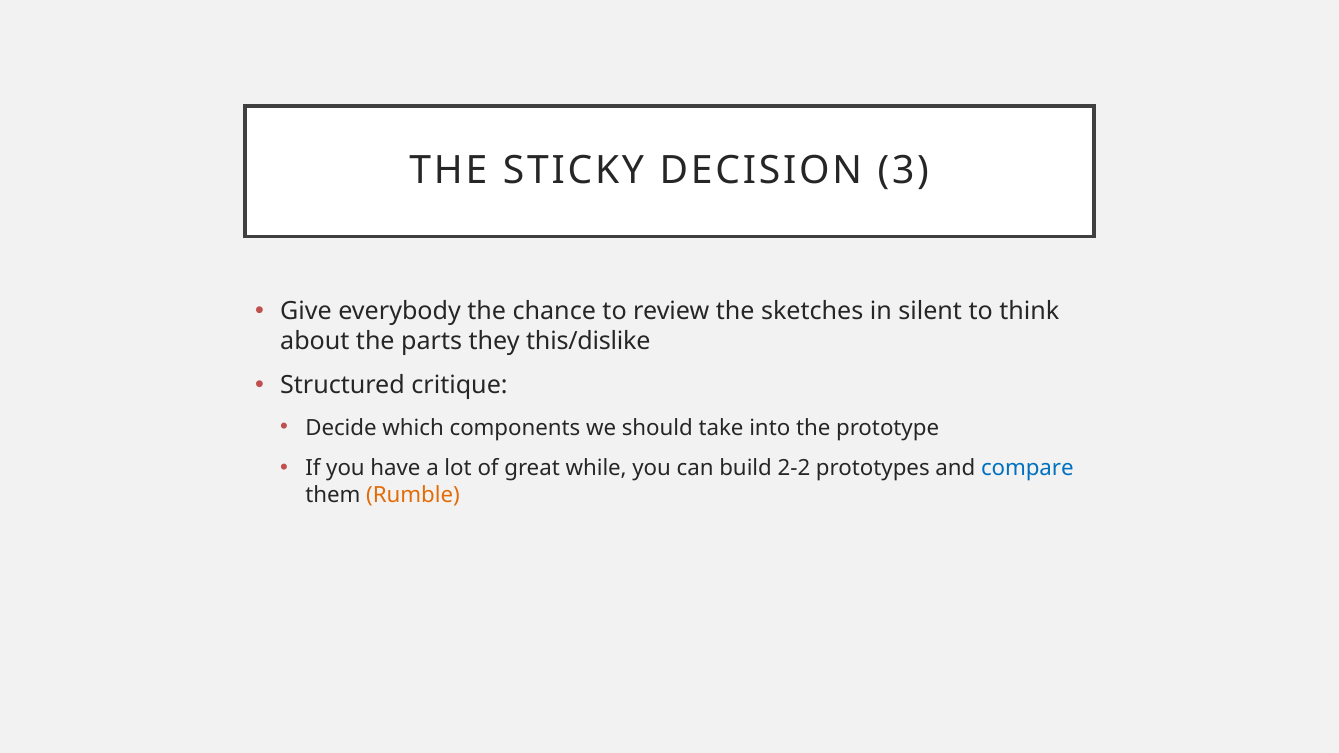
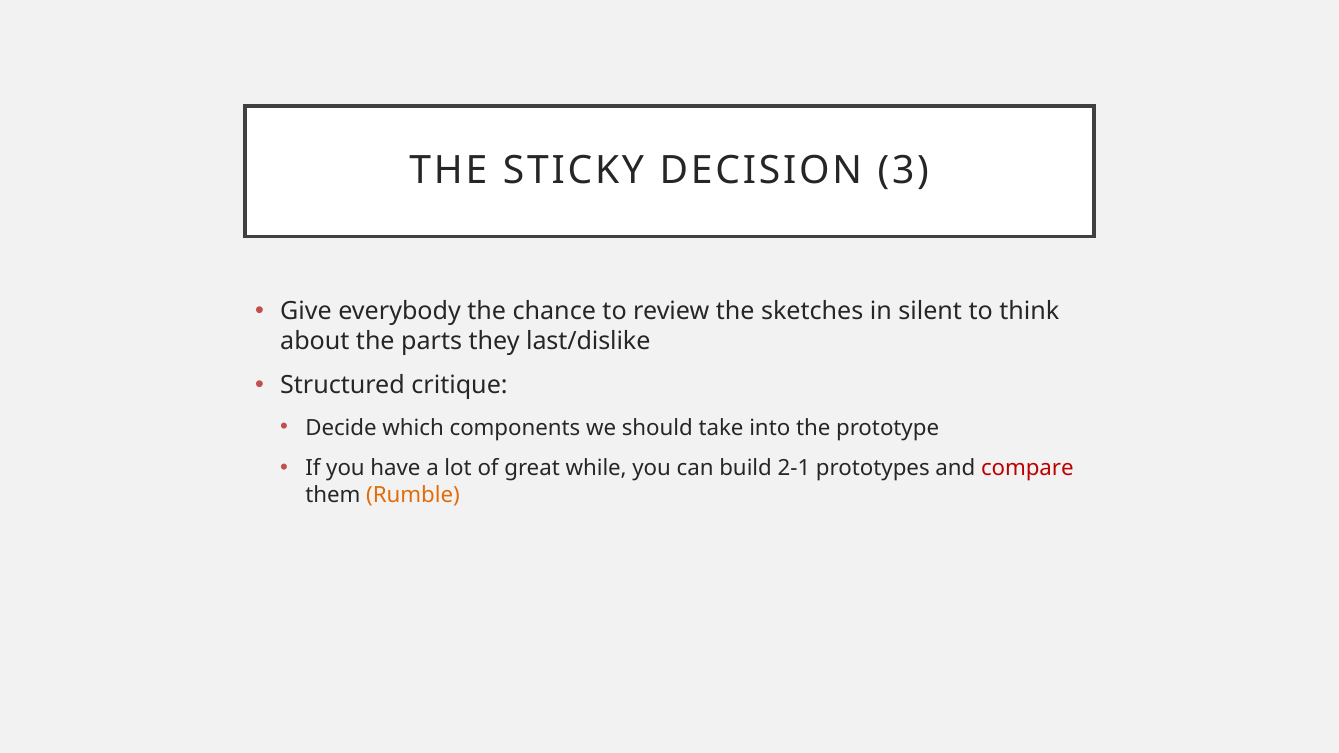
this/dislike: this/dislike -> last/dislike (588, 342)
2-2: 2-2 -> 2-1 (794, 469)
compare colour: blue -> red (1027, 469)
